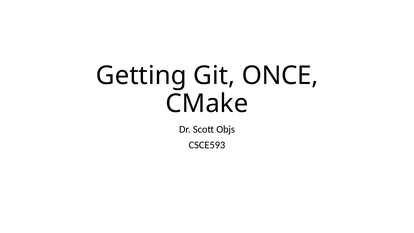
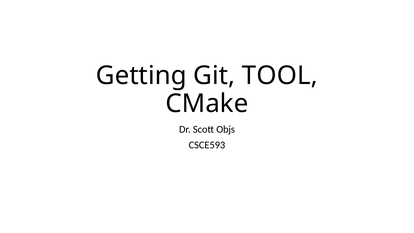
ONCE: ONCE -> TOOL (280, 76)
